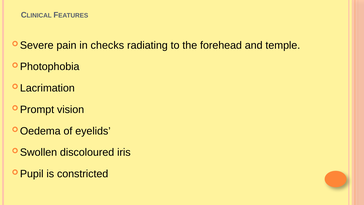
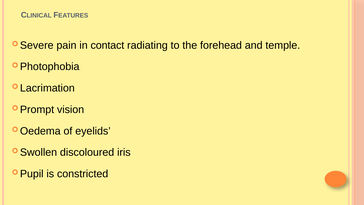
checks: checks -> contact (107, 45)
